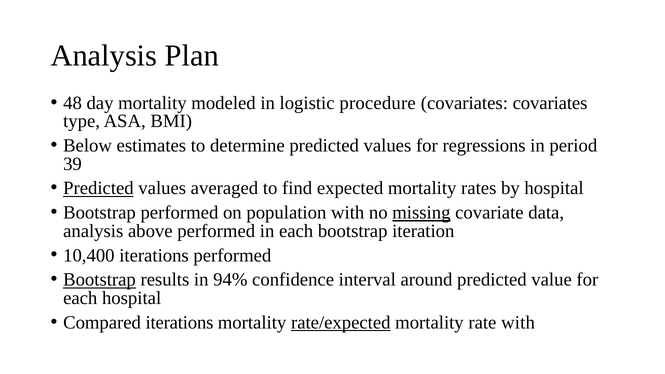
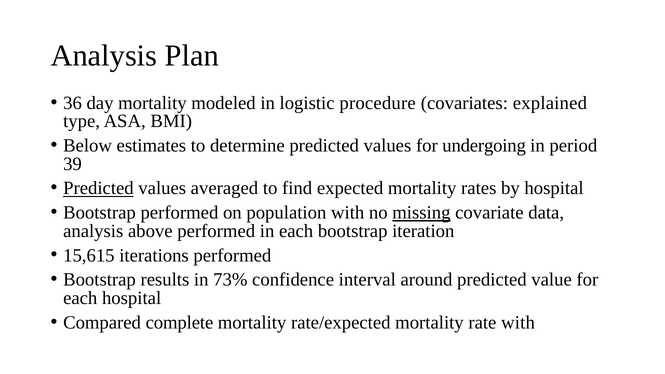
48: 48 -> 36 (73, 103)
covariates covariates: covariates -> explained (550, 103)
regressions: regressions -> undergoing (484, 146)
10,400: 10,400 -> 15,615 (89, 255)
Bootstrap underline: present -> none (100, 280)
94%: 94% -> 73% (230, 280)
Compared iterations: iterations -> complete (179, 322)
rate/expected underline: present -> none (341, 322)
